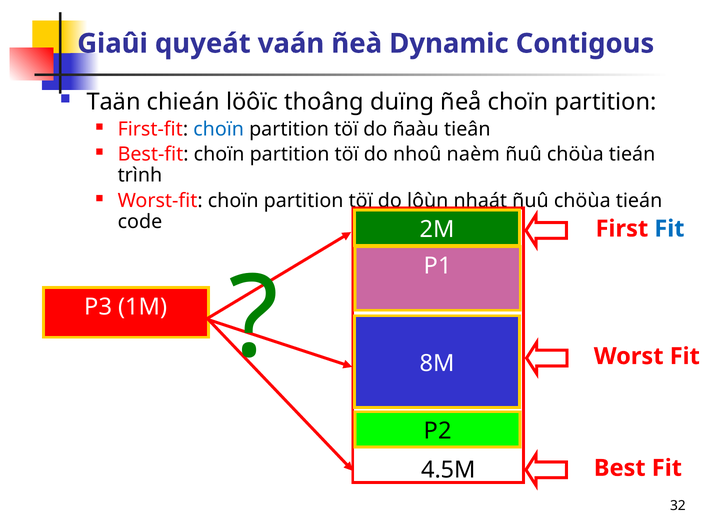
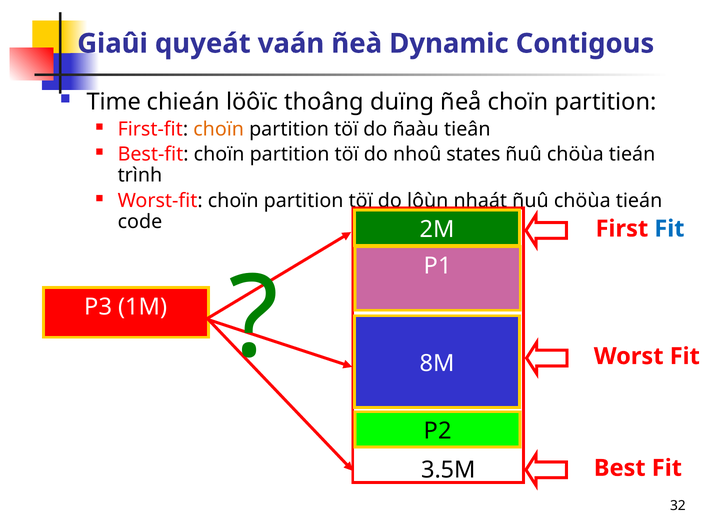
Taän: Taän -> Time (114, 102)
choïn colour: blue -> orange (219, 129)
naèm: naèm -> states (473, 154)
4.5M: 4.5M -> 3.5M (448, 470)
